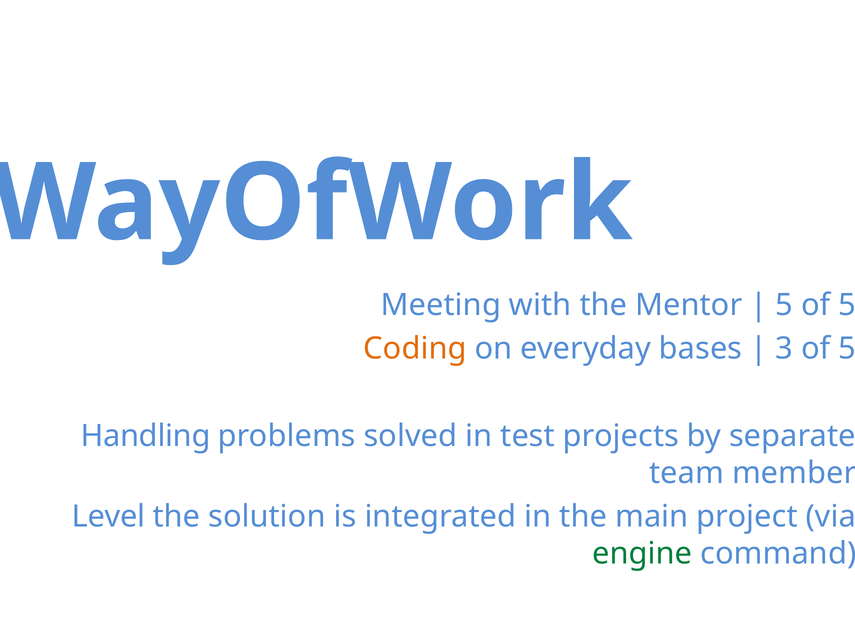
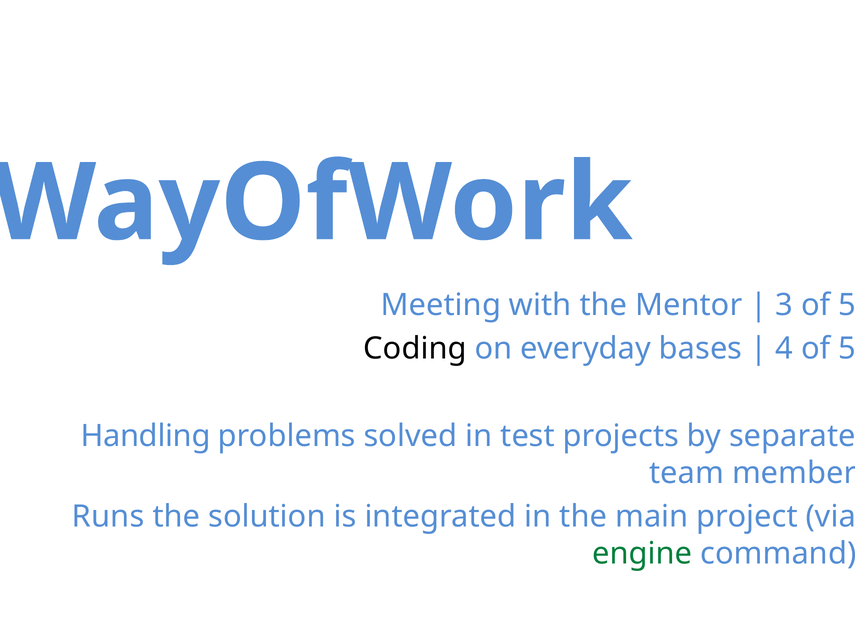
5: 5 -> 3 (784, 305)
Coding colour: orange -> black (415, 349)
3: 3 -> 4 (784, 349)
Level: Level -> Runs (108, 517)
